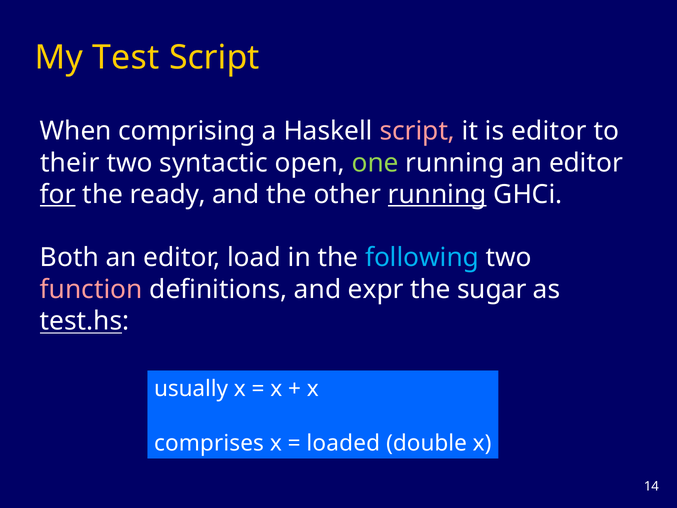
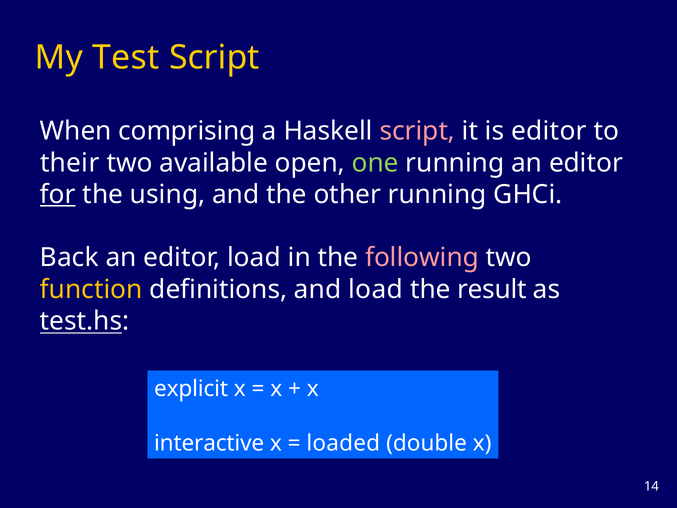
syntactic: syntactic -> available (214, 163)
ready: ready -> using (168, 194)
running underline: present -> none (437, 194)
Both: Both -> Back (69, 258)
following colour: light blue -> pink (422, 258)
function colour: pink -> yellow (91, 289)
and expr: expr -> load (376, 289)
sugar: sugar -> result (492, 289)
usually: usually -> explicit (191, 389)
comprises: comprises -> interactive (209, 443)
